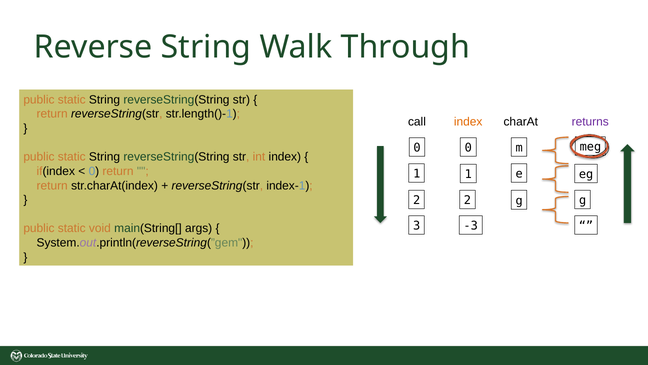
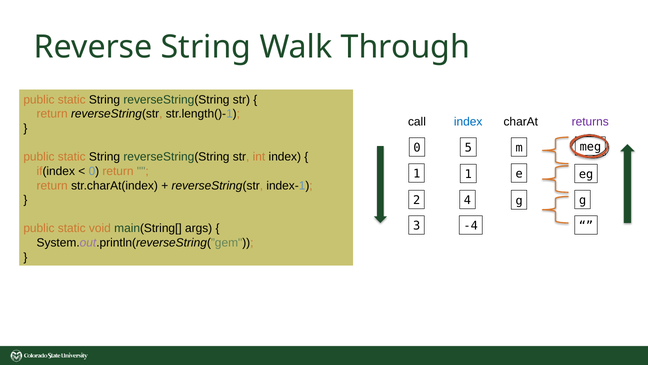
index colour: orange -> blue (468, 122)
0 0: 0 -> 5 (468, 147)
2 2: 2 -> 4 (467, 200)
-3: -3 -> -4 (471, 225)
